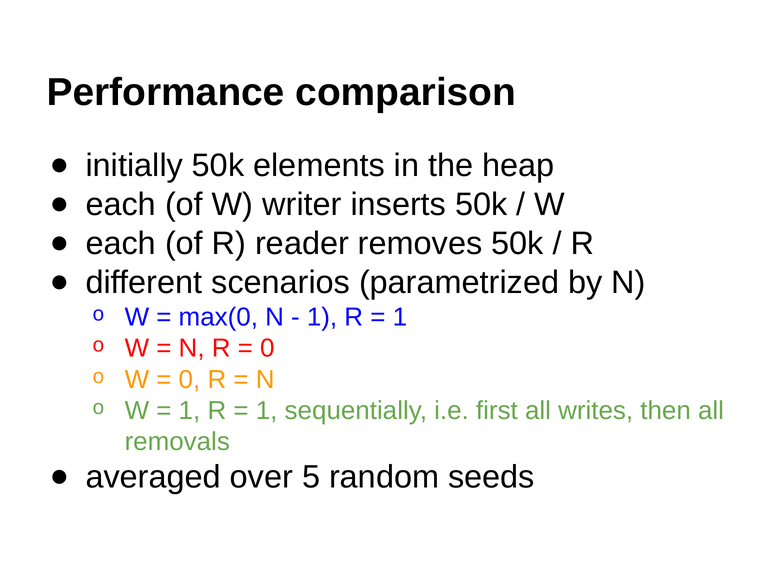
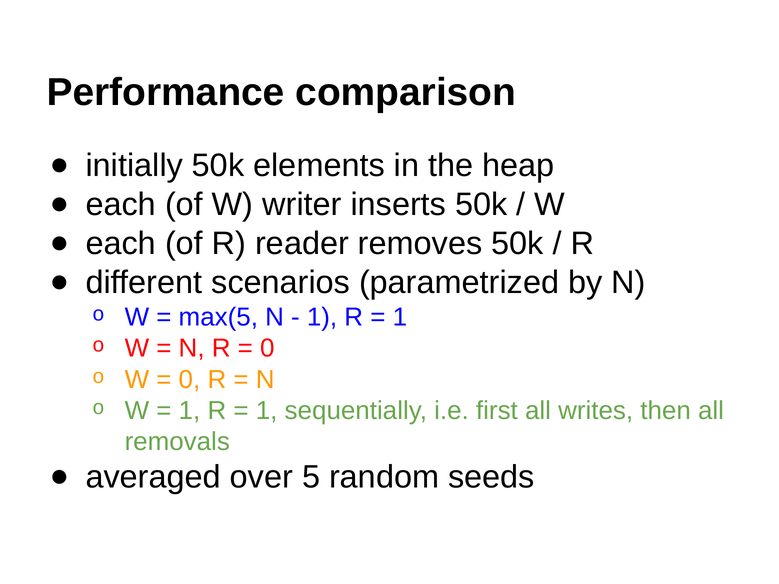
max(0: max(0 -> max(5 (218, 317)
